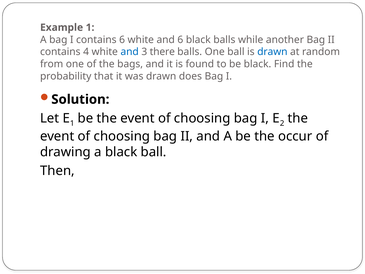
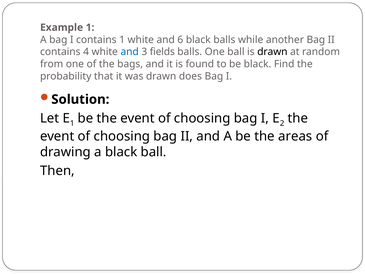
contains 6: 6 -> 1 (122, 40)
there: there -> fields (162, 52)
drawn colour: blue -> black (272, 52)
occur: occur -> areas (295, 136)
